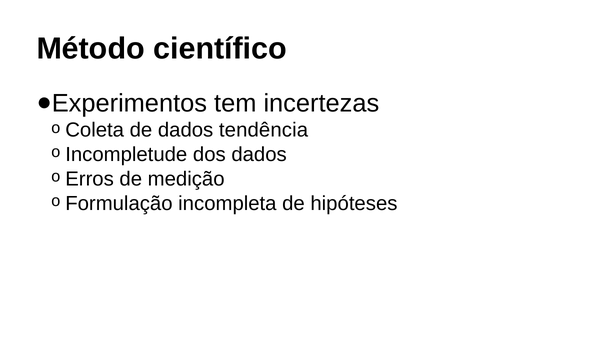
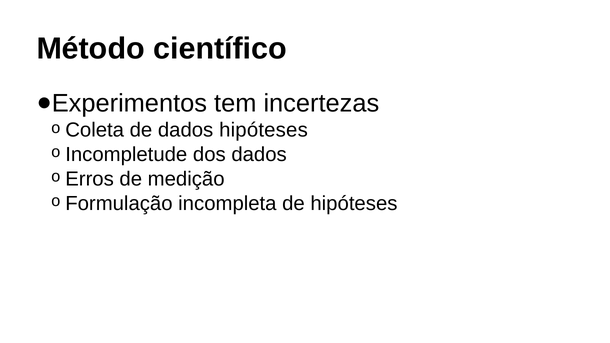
dados tendência: tendência -> hipóteses (263, 130)
